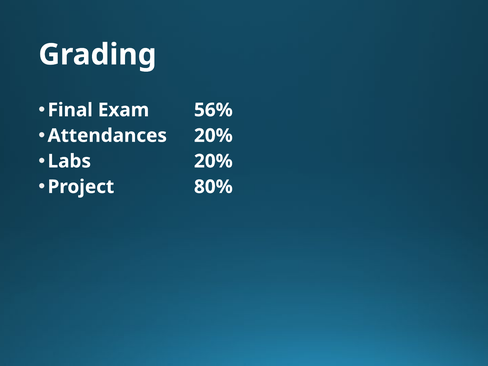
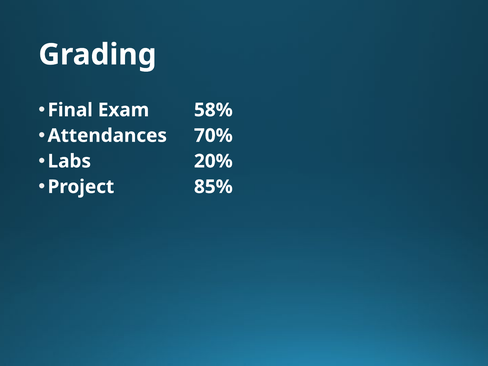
56%: 56% -> 58% (213, 110)
Attendances 20%: 20% -> 70% (213, 136)
80%: 80% -> 85% (213, 187)
